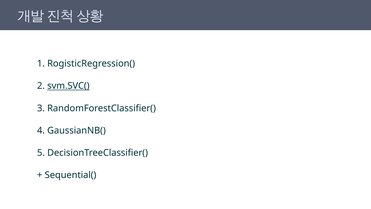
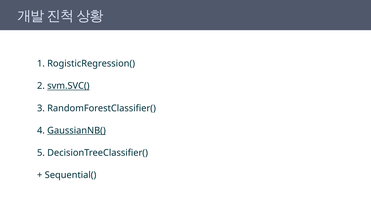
GaussianNB( underline: none -> present (76, 130)
